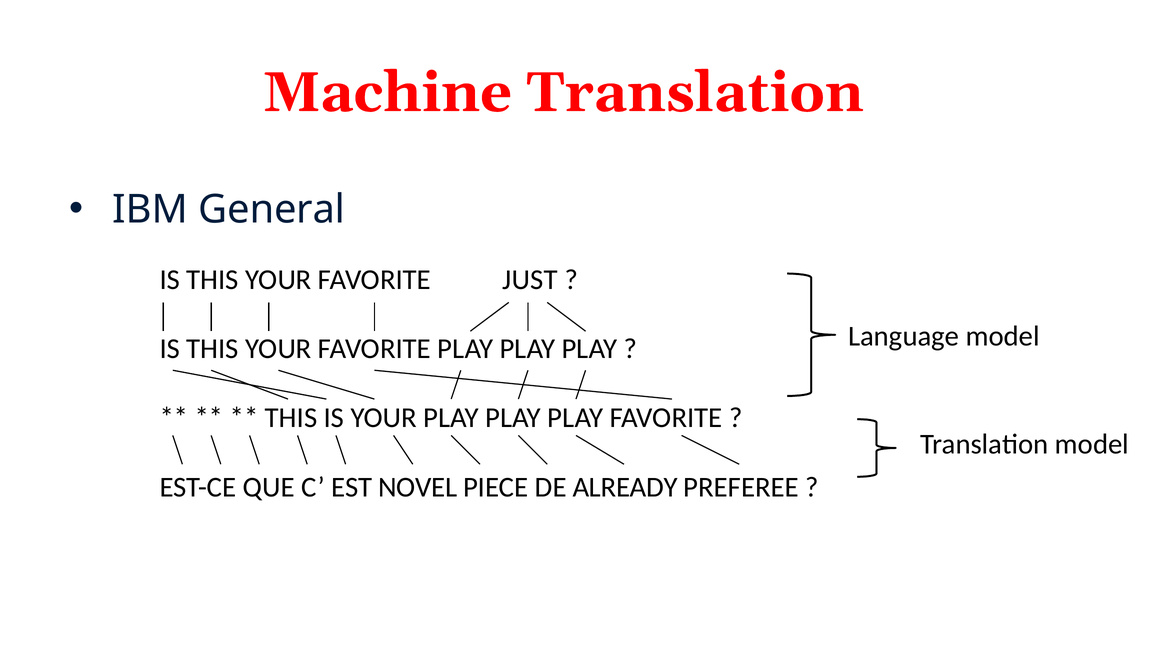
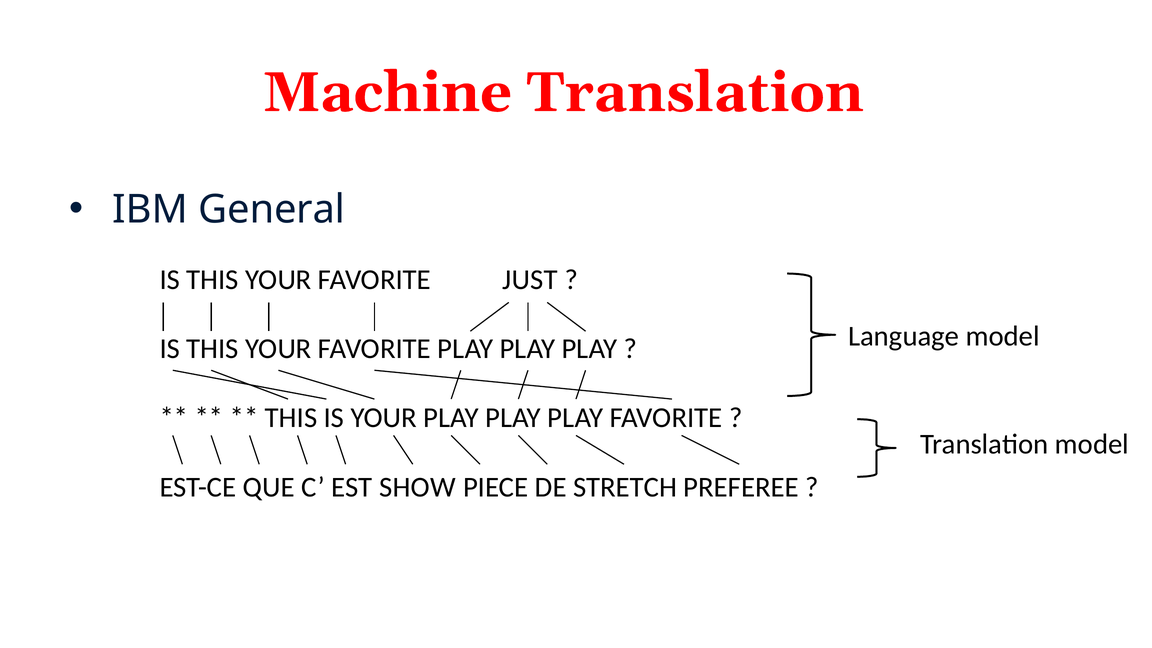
NOVEL: NOVEL -> SHOW (417, 487)
ALREADY: ALREADY -> STRETCH (625, 487)
